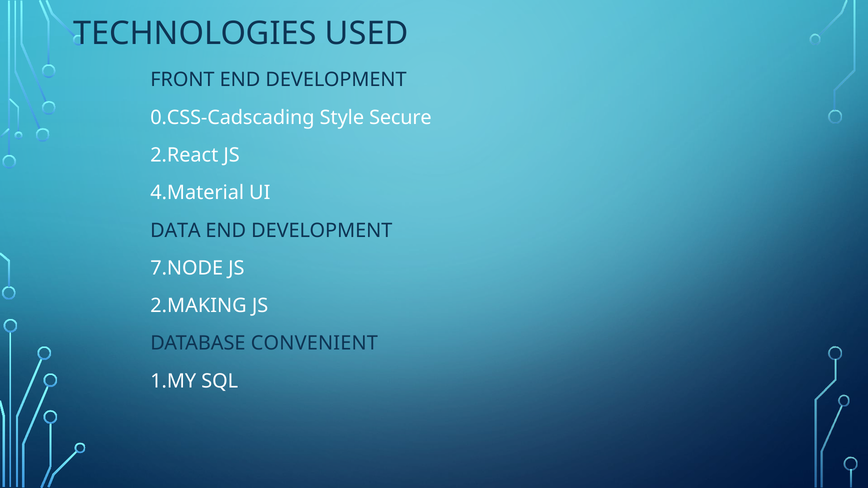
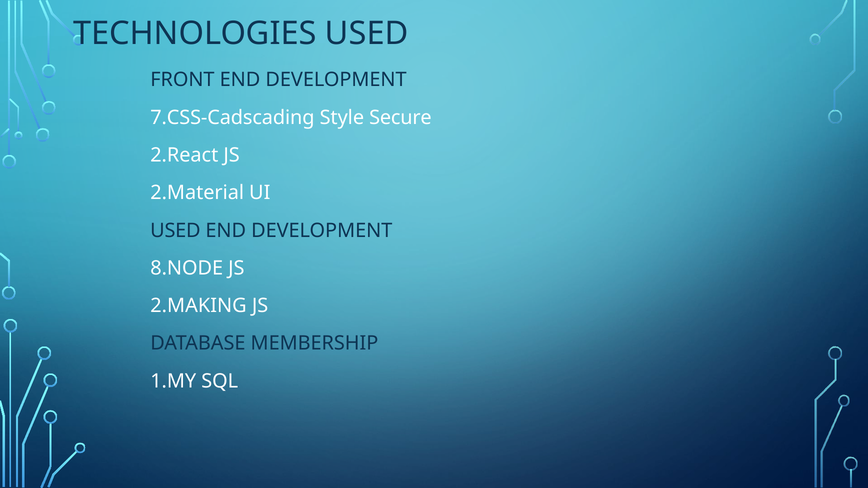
0.CSS-Cadscading: 0.CSS-Cadscading -> 7.CSS-Cadscading (232, 118)
4.Material: 4.Material -> 2.Material (197, 193)
DATA: DATA -> USED (175, 231)
7.NODE: 7.NODE -> 8.NODE (187, 268)
CONVENIENT: CONVENIENT -> MEMBERSHIP (314, 344)
